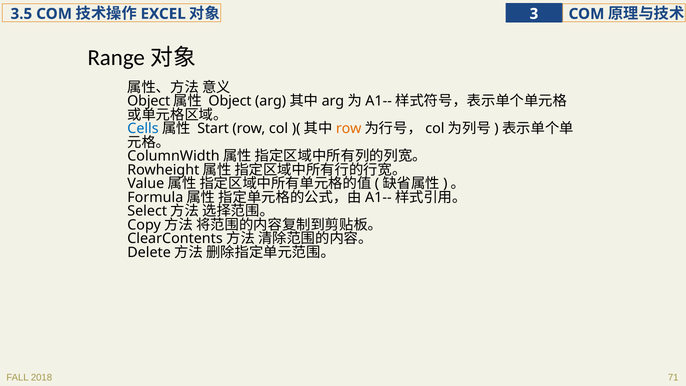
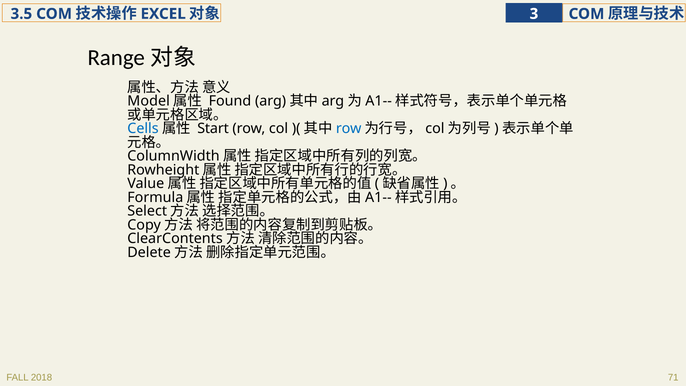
Object: Object -> Model (149, 101)
Object: Object -> Found (230, 101)
row colour: orange -> blue (349, 129)
